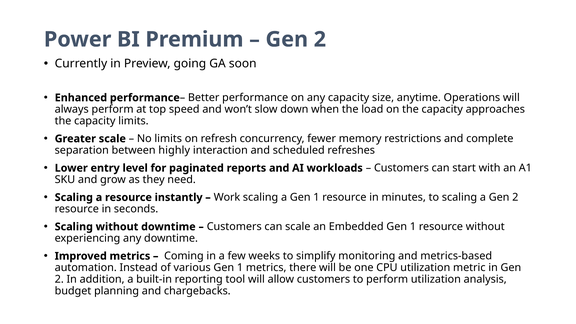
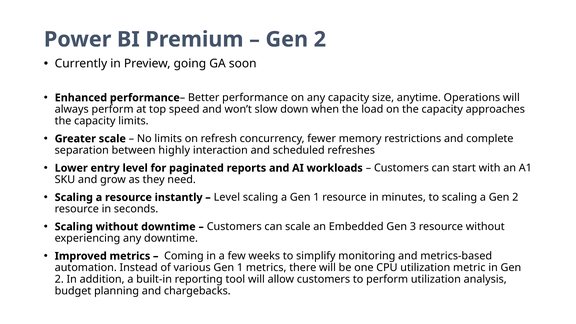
Work: Work -> Level (227, 197)
Embedded Gen 1: 1 -> 3 (413, 227)
